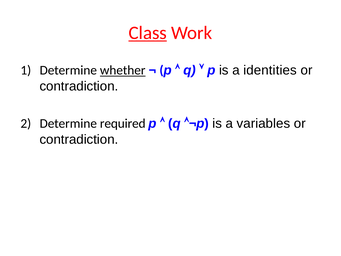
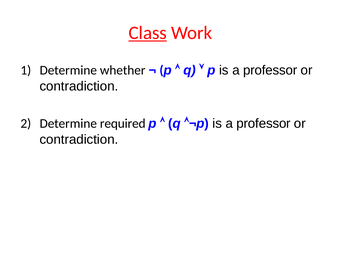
whether underline: present -> none (123, 70)
identities: identities -> professor (270, 70)
variables: variables -> professor (264, 123)
